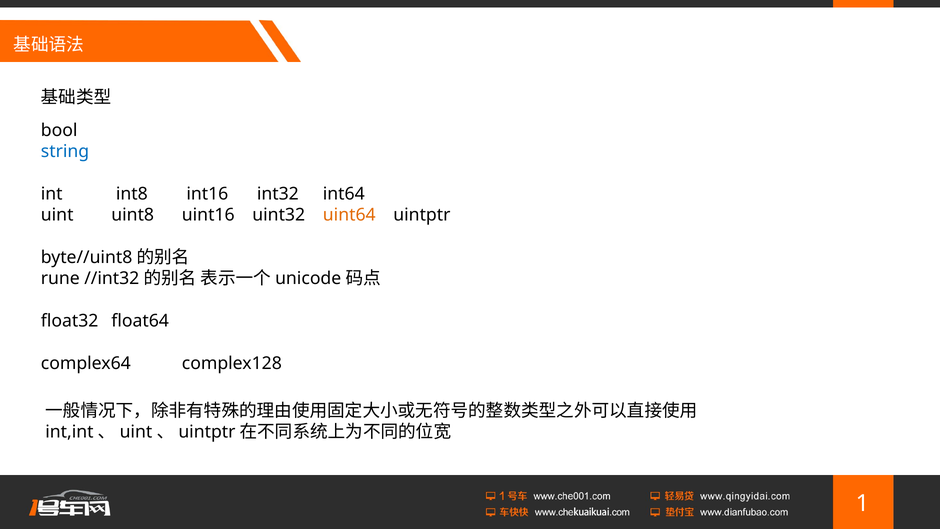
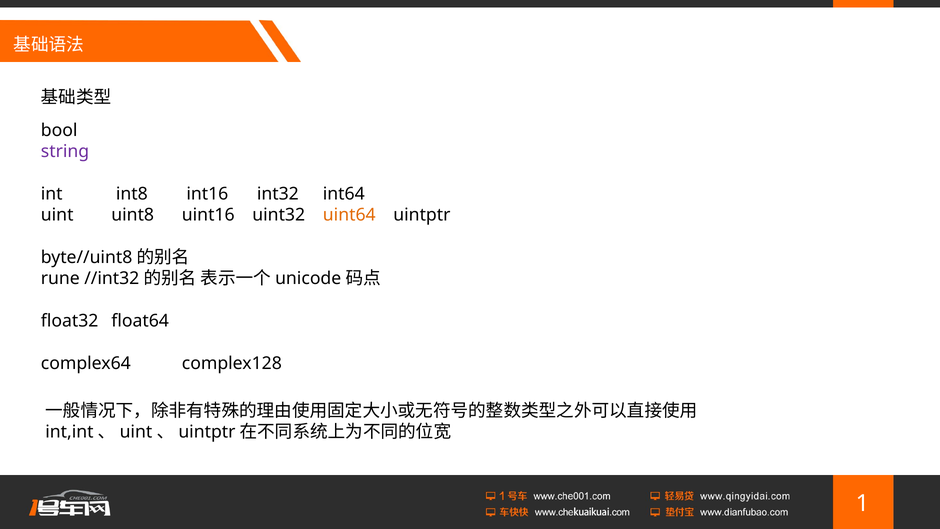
string colour: blue -> purple (65, 152)
